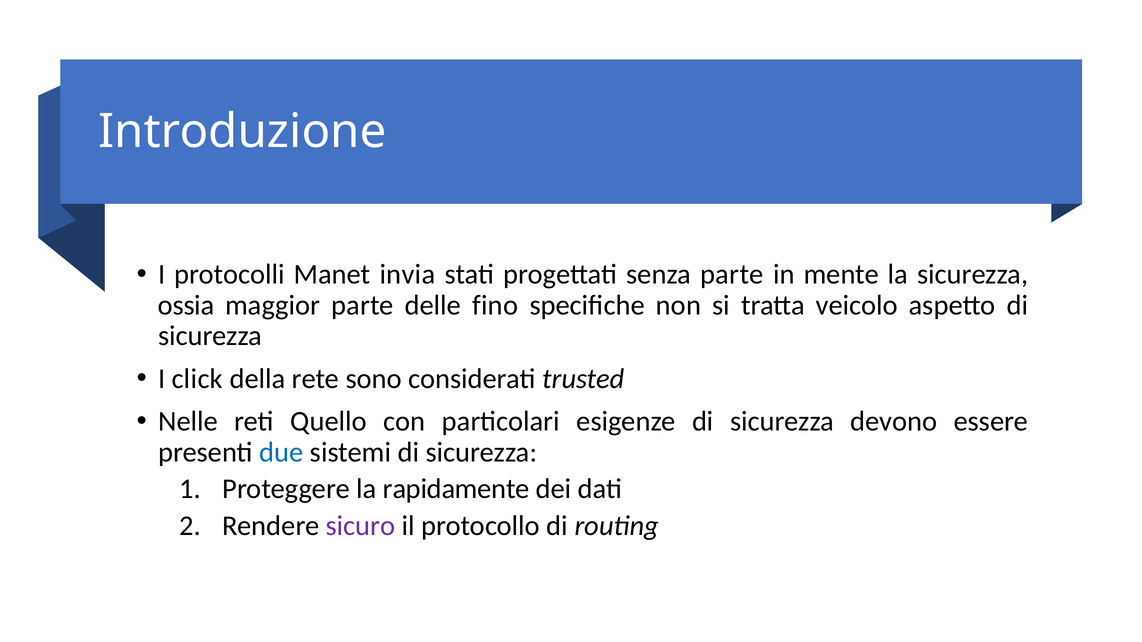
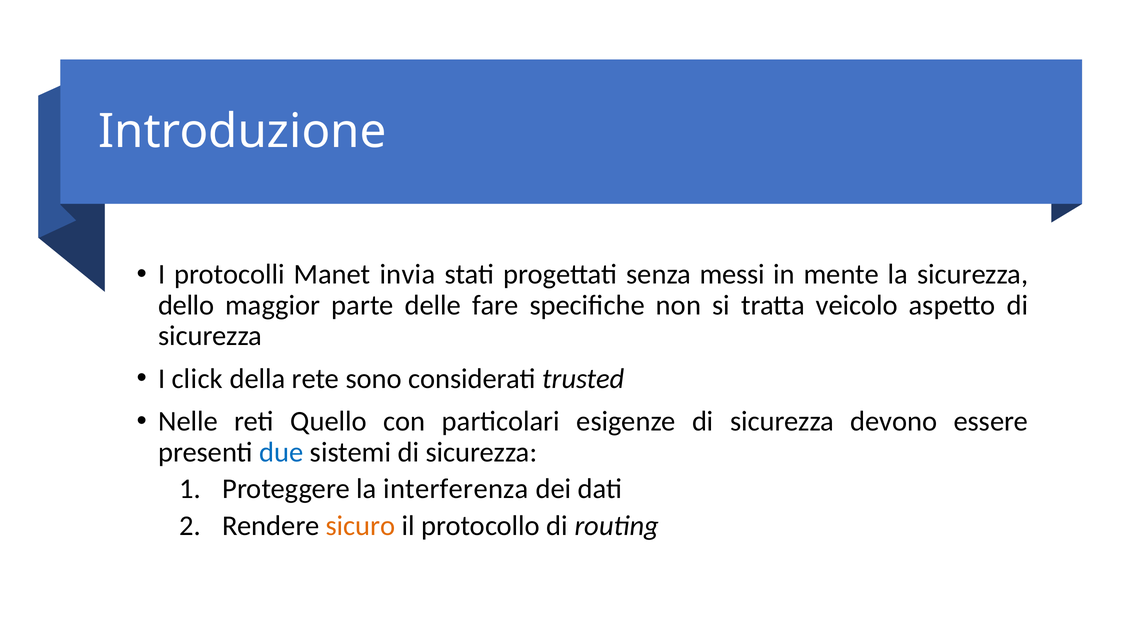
senza parte: parte -> messi (732, 274)
ossia: ossia -> dello (186, 305)
fino: fino -> fare (495, 305)
rapidamente: rapidamente -> interferenza (456, 489)
sicuro colour: purple -> orange (361, 526)
